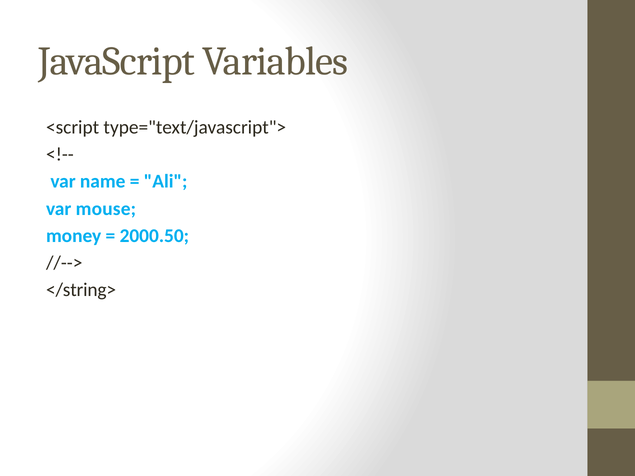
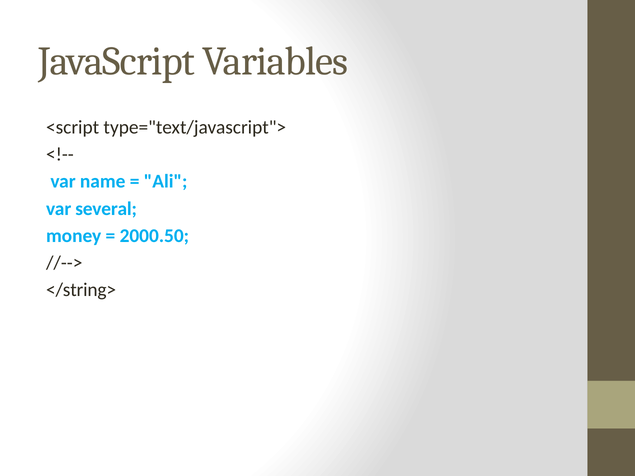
mouse: mouse -> several (106, 209)
